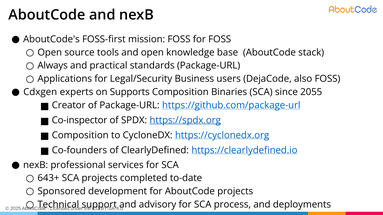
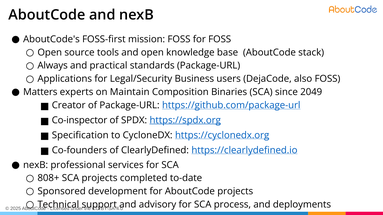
Cdxgen: Cdxgen -> Matters (40, 92)
Supports: Supports -> Maintain (130, 92)
2055: 2055 -> 2049 (311, 92)
Composition: Composition -> Specification (80, 135)
643+: 643+ -> 808+ (48, 178)
